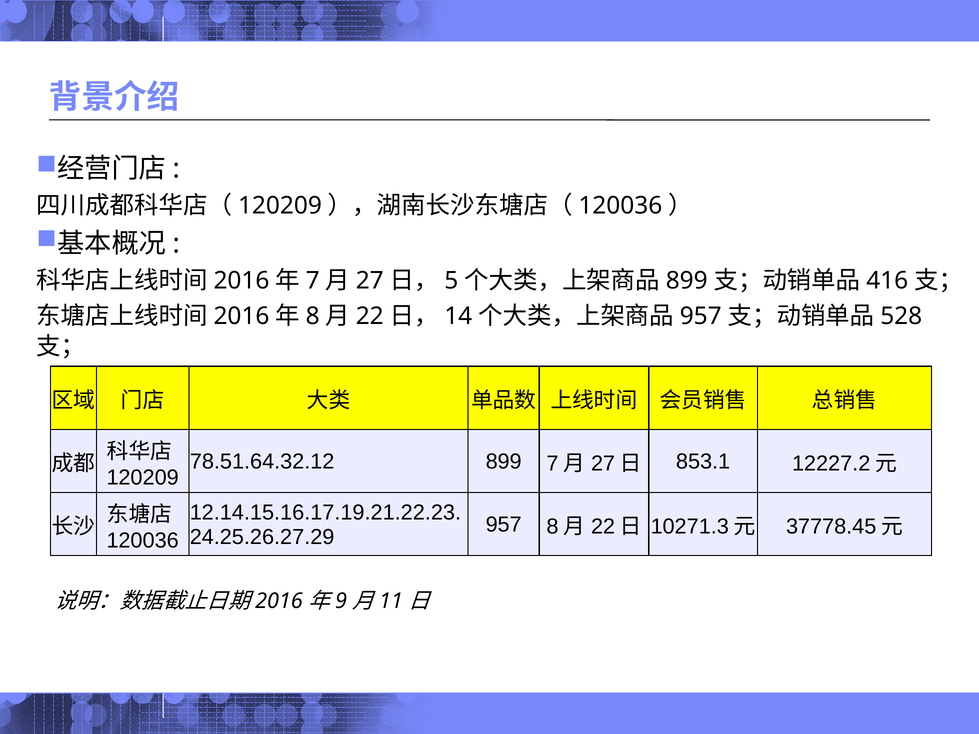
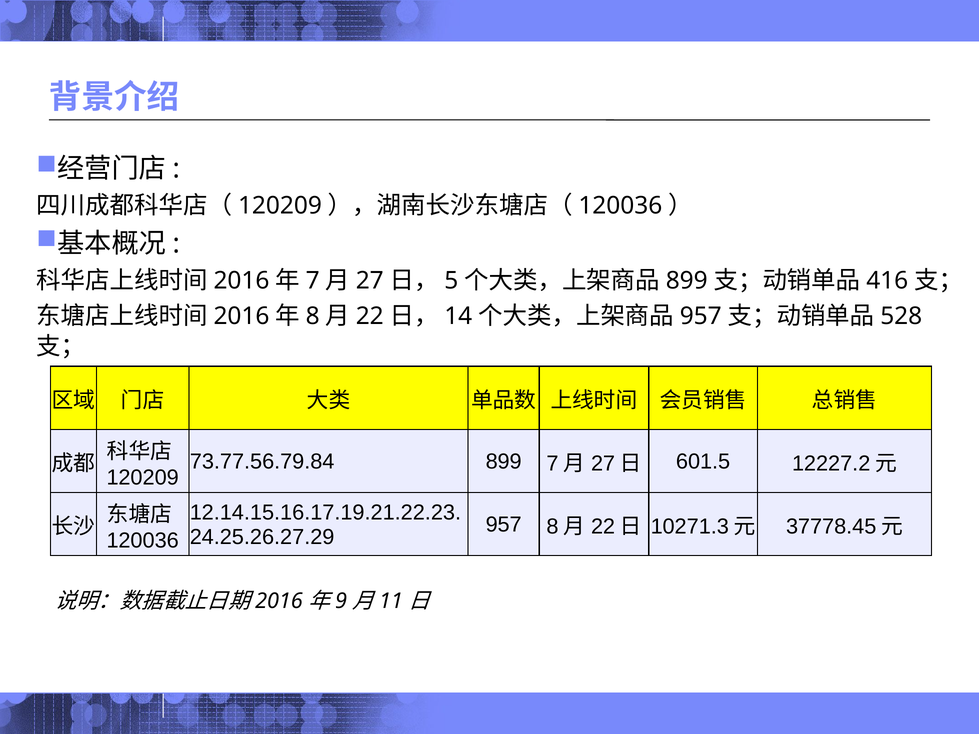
78.51.64.32.12: 78.51.64.32.12 -> 73.77.56.79.84 (262, 462)
853.1: 853.1 -> 601.5 (703, 462)
